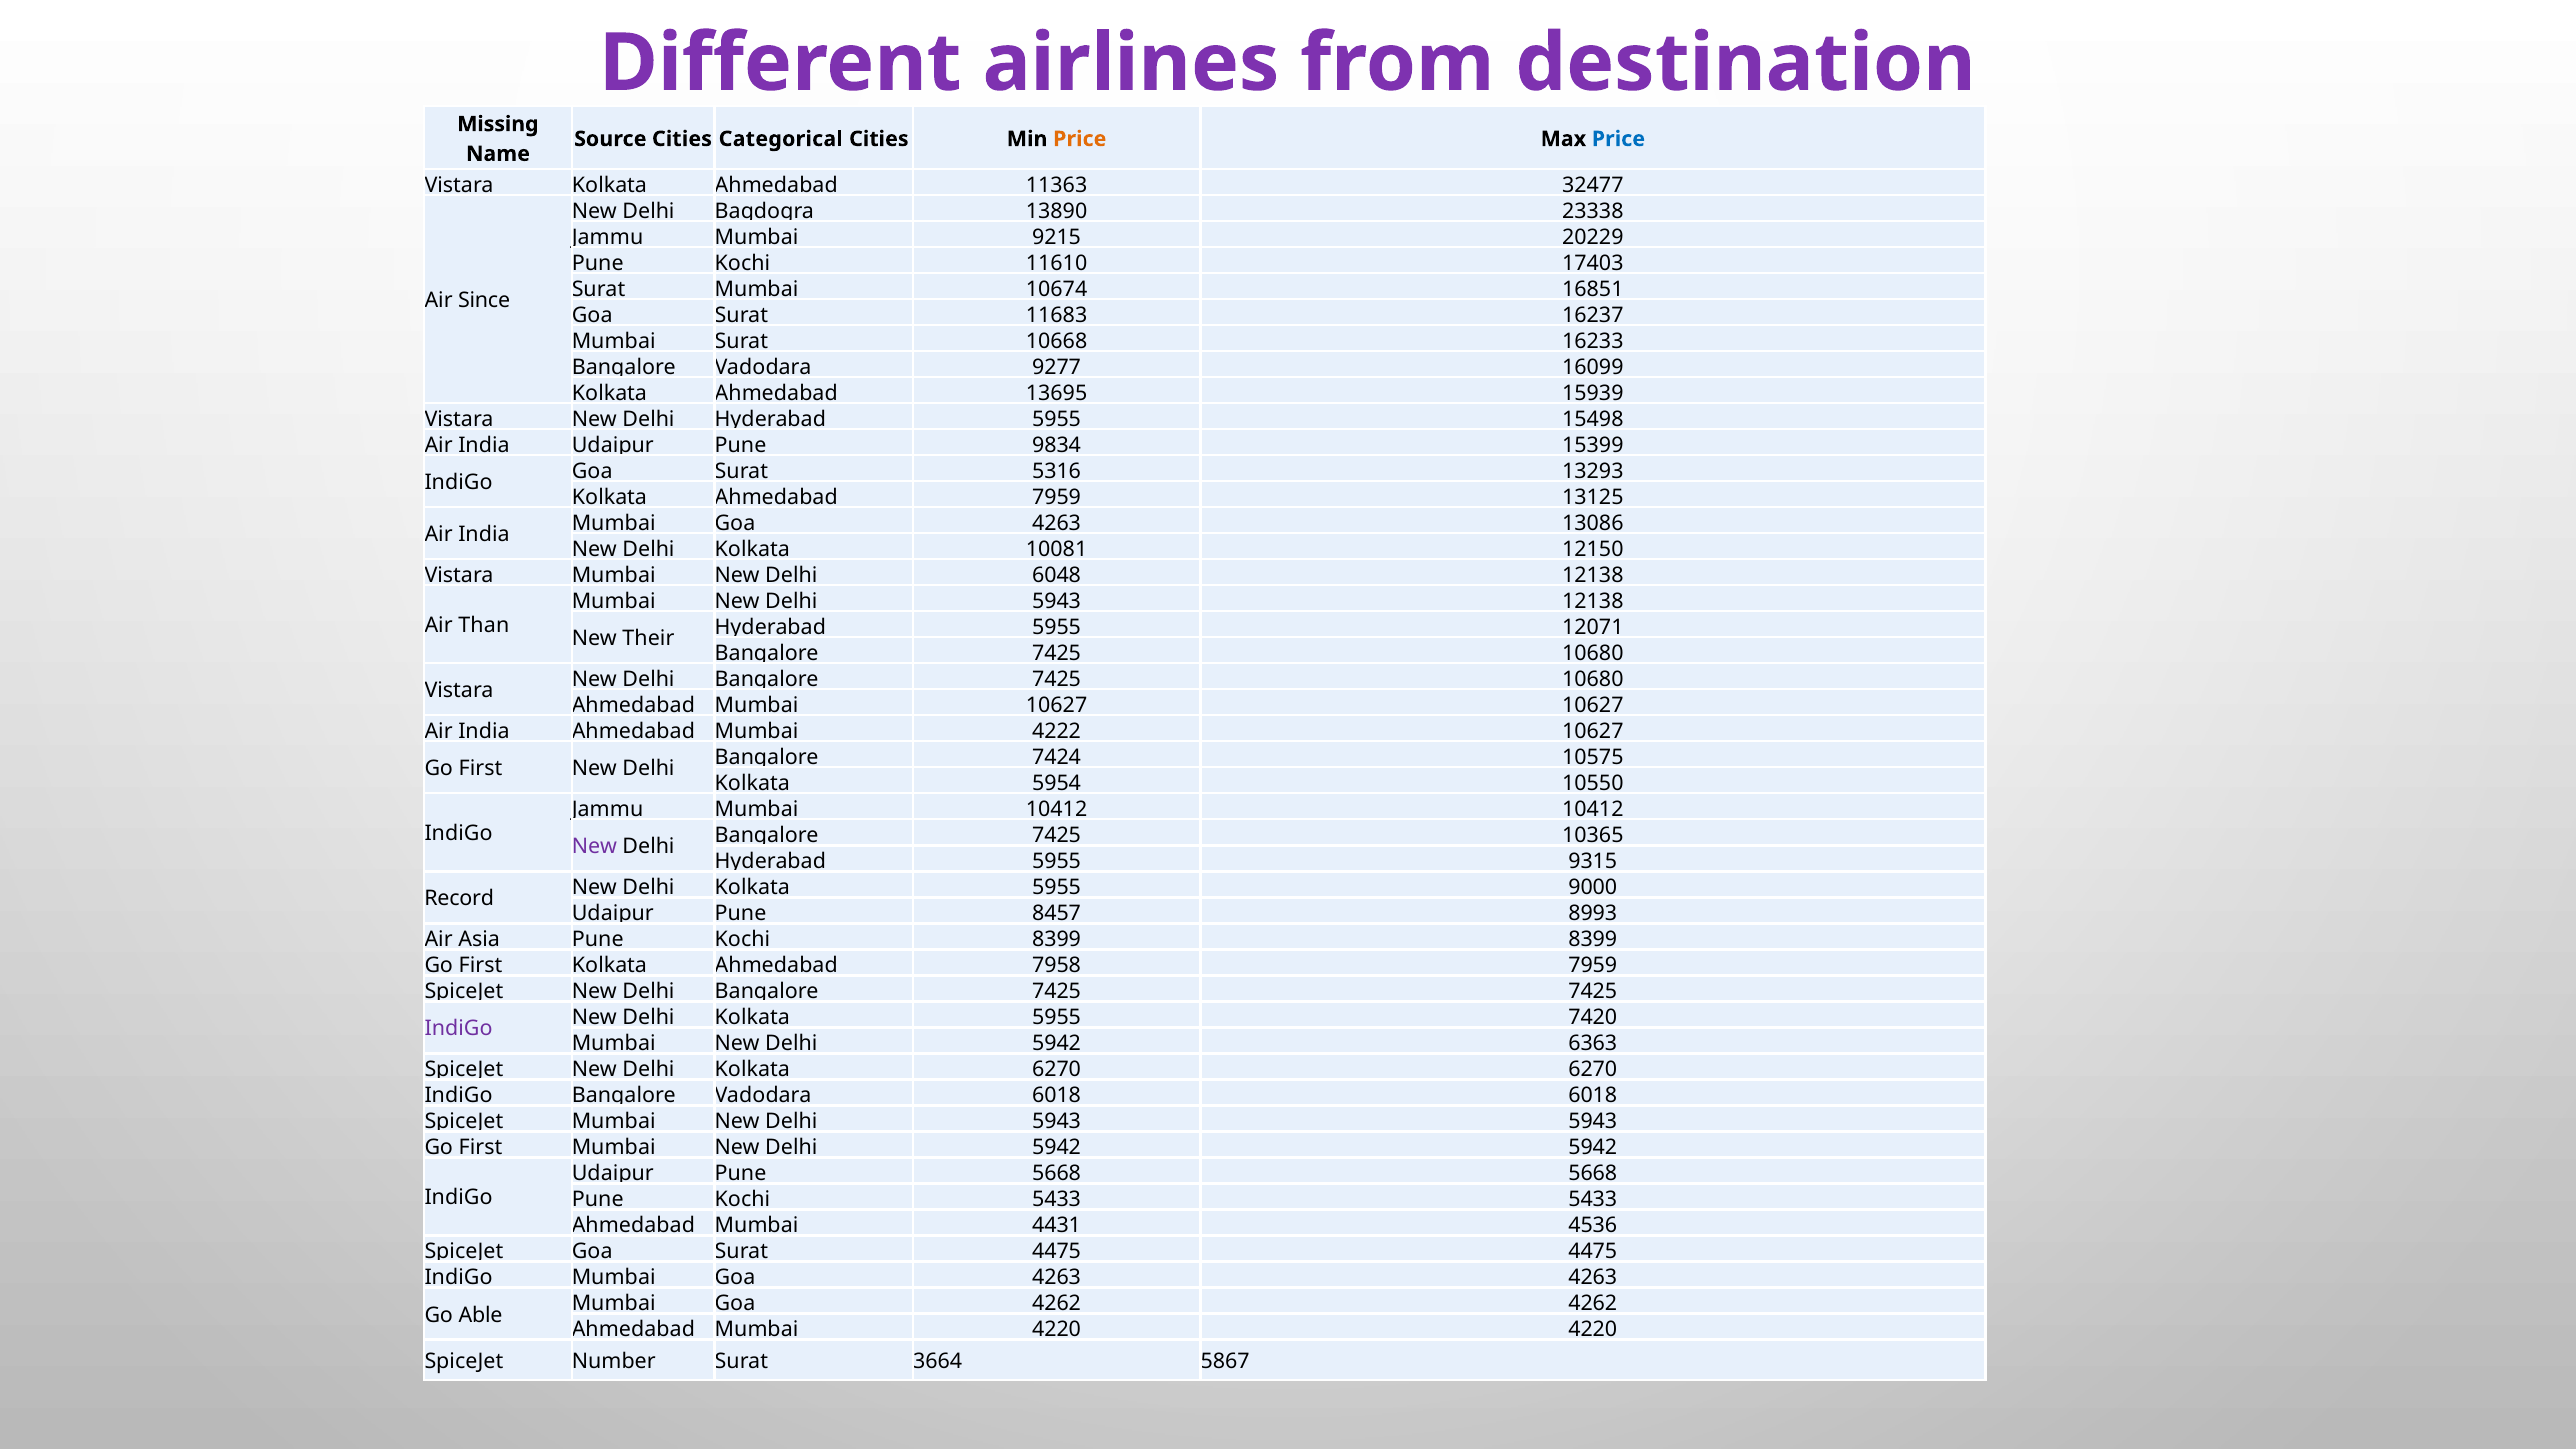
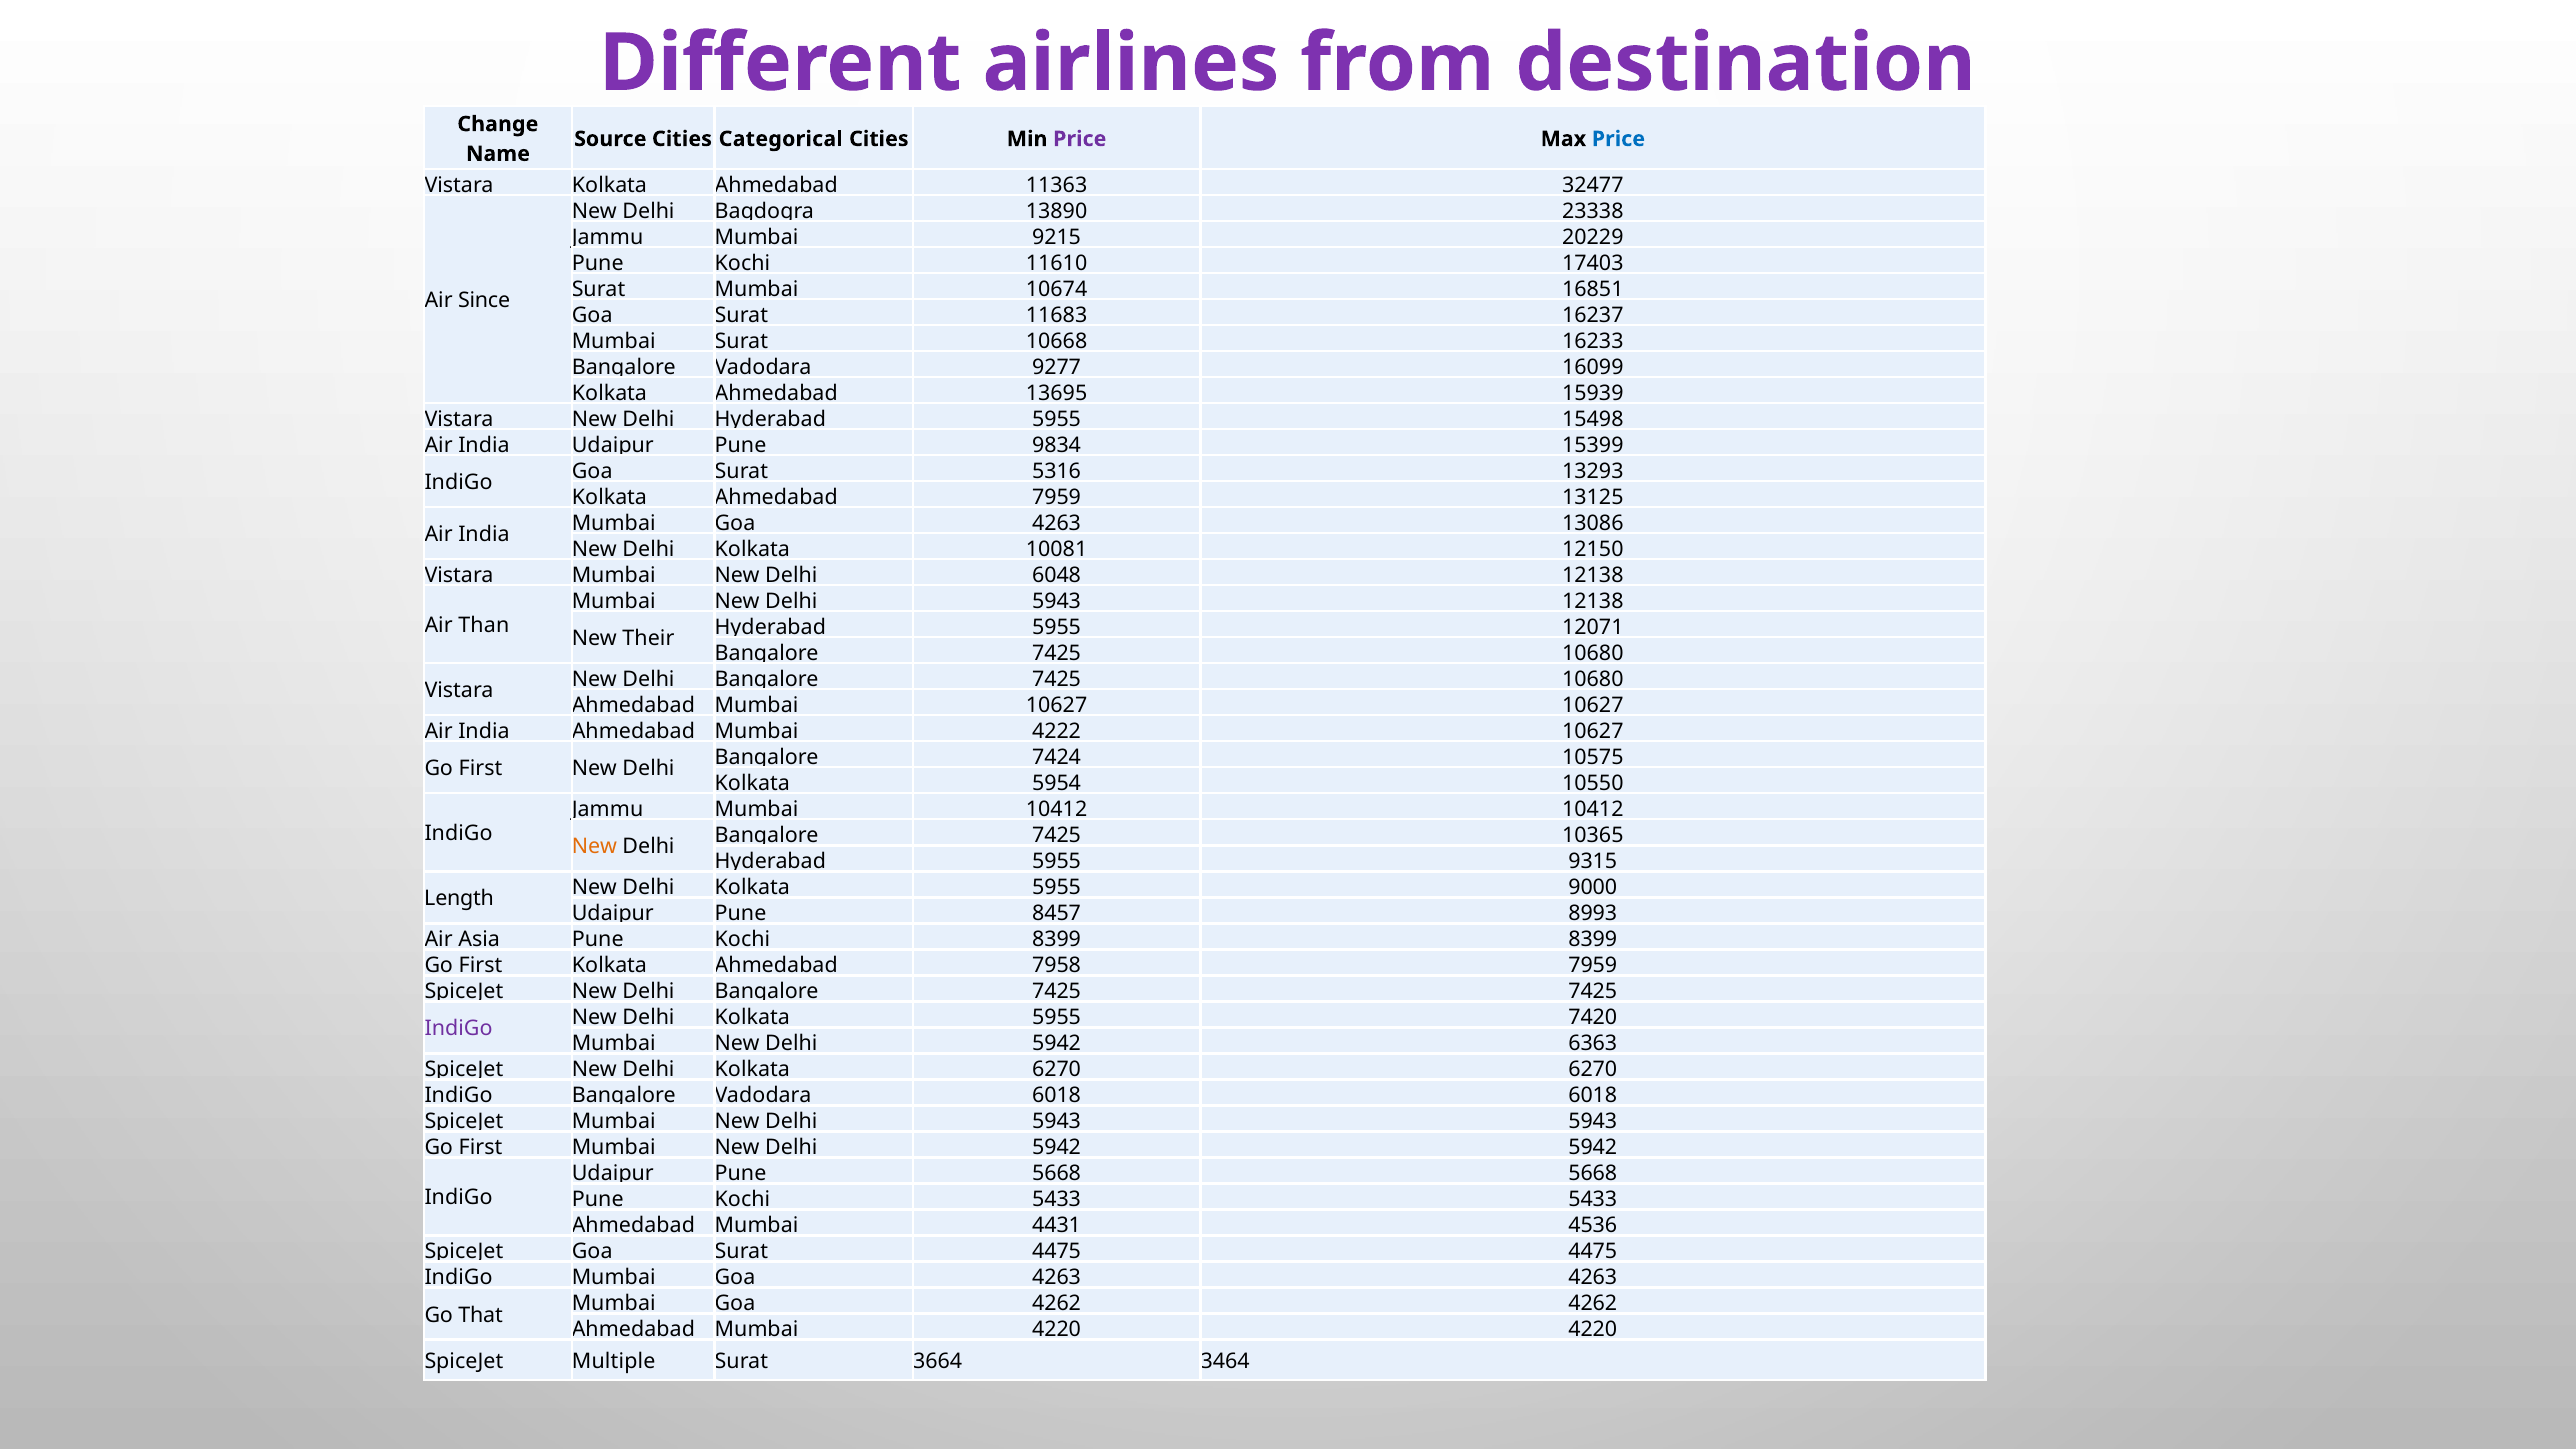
Missing: Missing -> Change (498, 124)
Price colour: orange -> purple (1080, 139)
New colour: purple -> orange (594, 847)
Record: Record -> Length (459, 899)
Able: Able -> That (481, 1315)
Number: Number -> Multiple (614, 1361)
5867: 5867 -> 3464 (1225, 1361)
